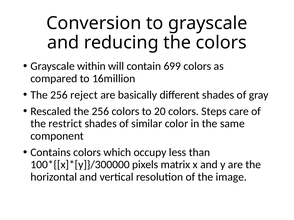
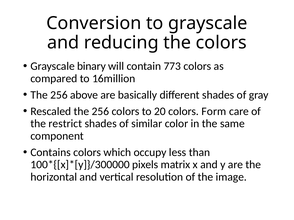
within: within -> binary (91, 66)
699: 699 -> 773 (172, 66)
reject: reject -> above (84, 95)
Steps: Steps -> Form (214, 111)
